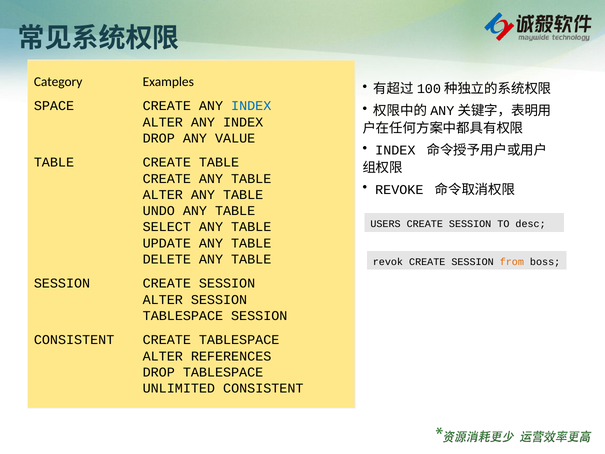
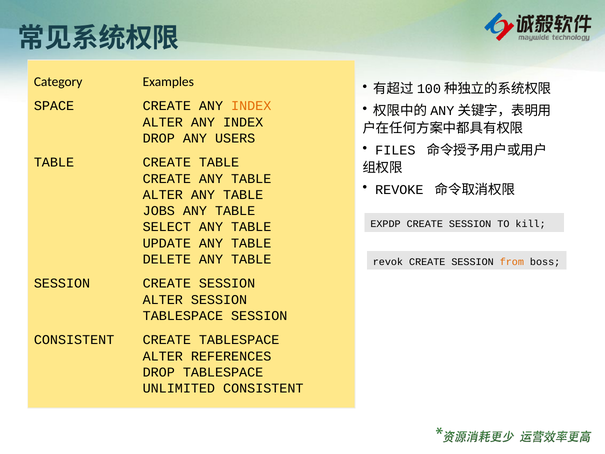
INDEX colour: blue -> orange (251, 106)
VALUE: VALUE -> USERS (235, 138)
INDEX: INDEX -> FILES (395, 150)
UNDO: UNDO -> JOBS (159, 211)
USERS: USERS -> EXPDP (385, 224)
desc: desc -> kill (531, 224)
